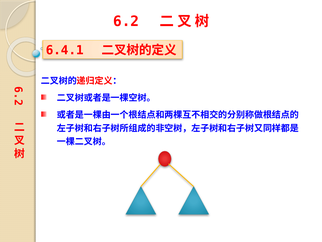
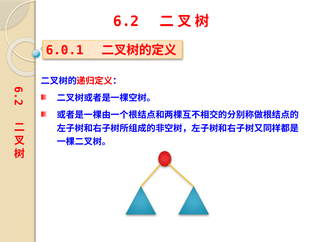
6.4.1: 6.4.1 -> 6.0.1 (65, 50)
